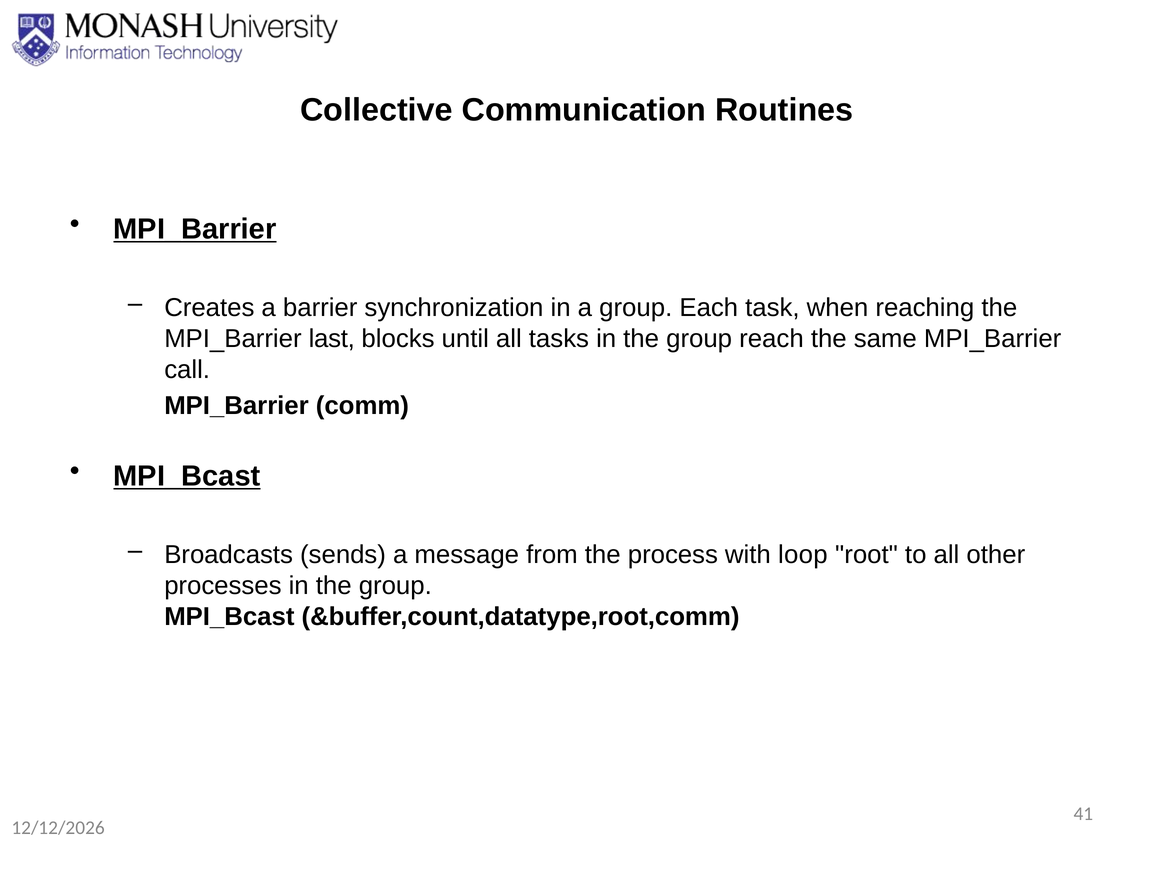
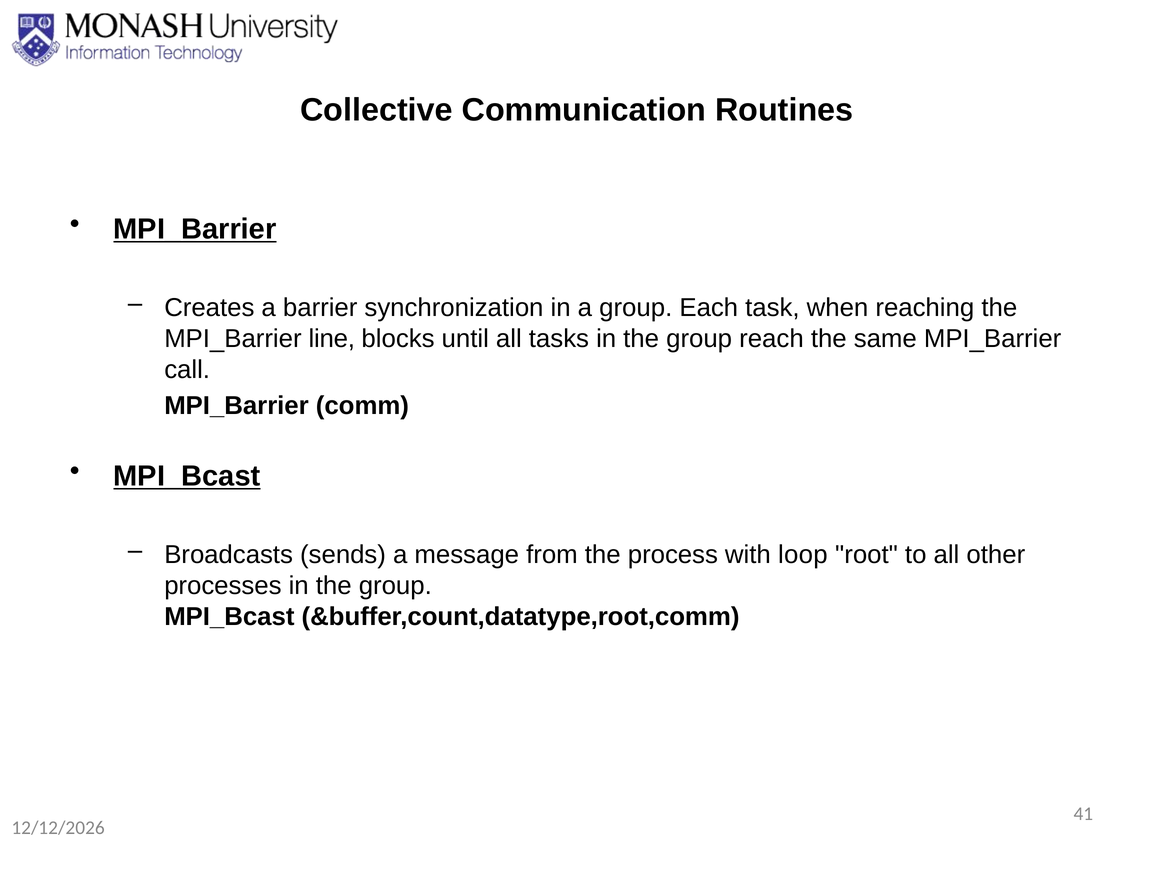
last: last -> line (332, 338)
